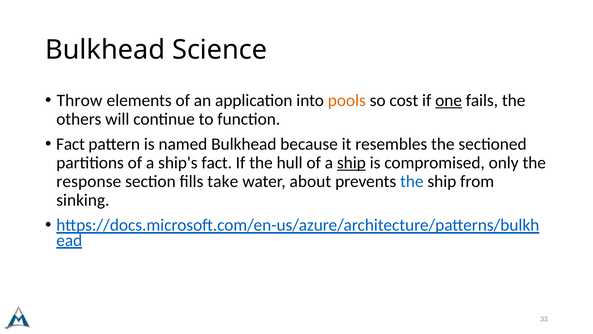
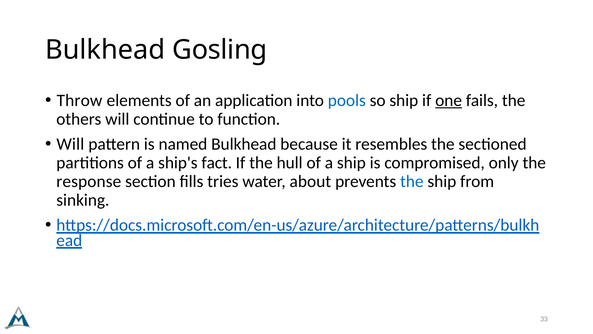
Science: Science -> Gosling (220, 50)
pools colour: orange -> blue (347, 100)
so cost: cost -> ship (404, 100)
Fact: Fact -> Will (70, 144)
ship underline: present -> none (351, 162)
take: take -> tries (223, 181)
